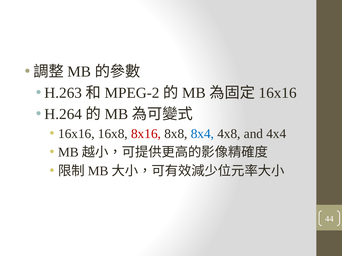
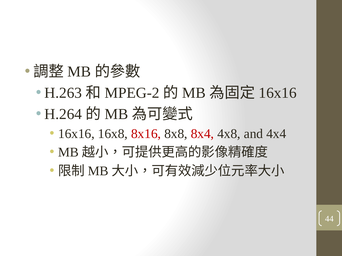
8x4 colour: blue -> red (202, 134)
